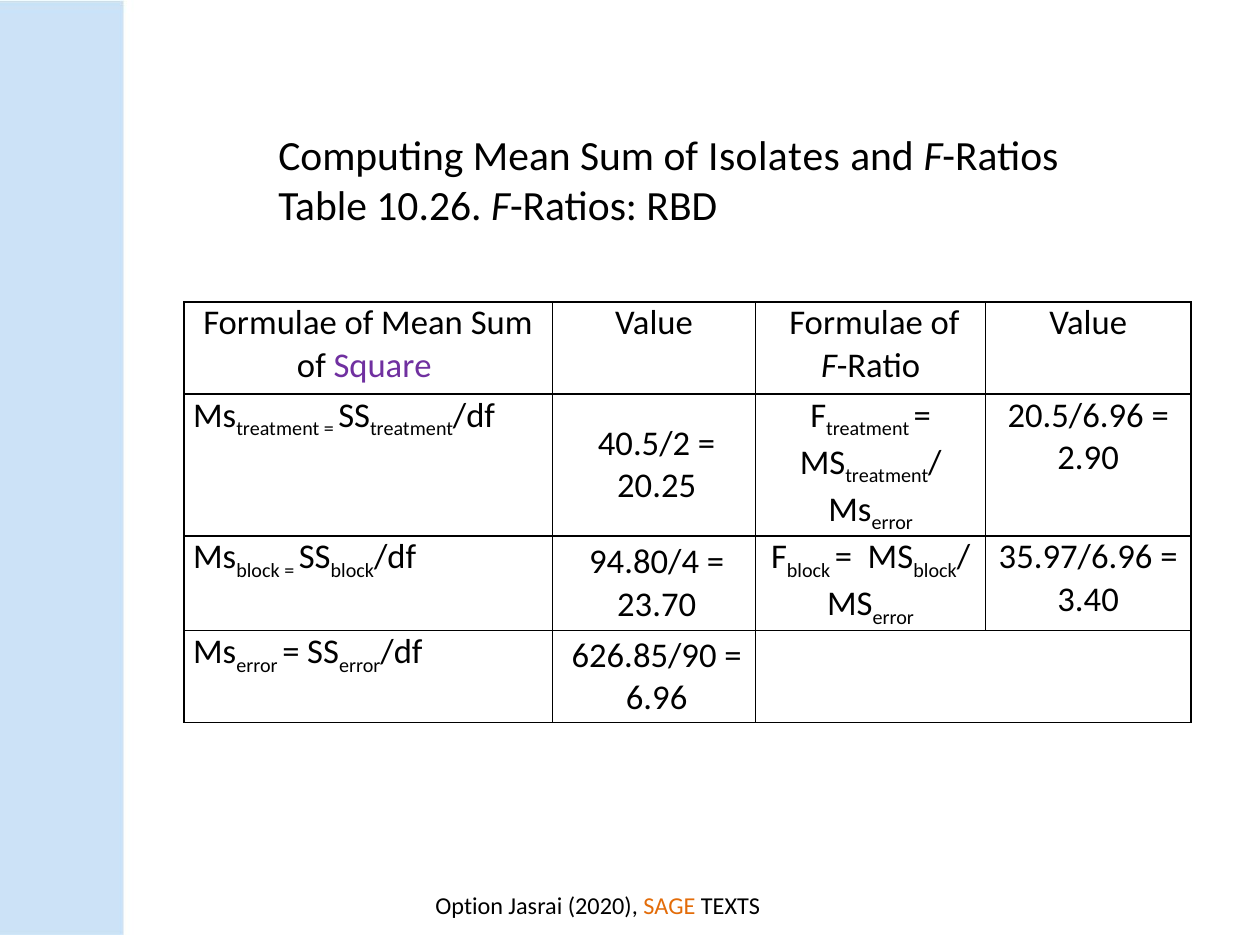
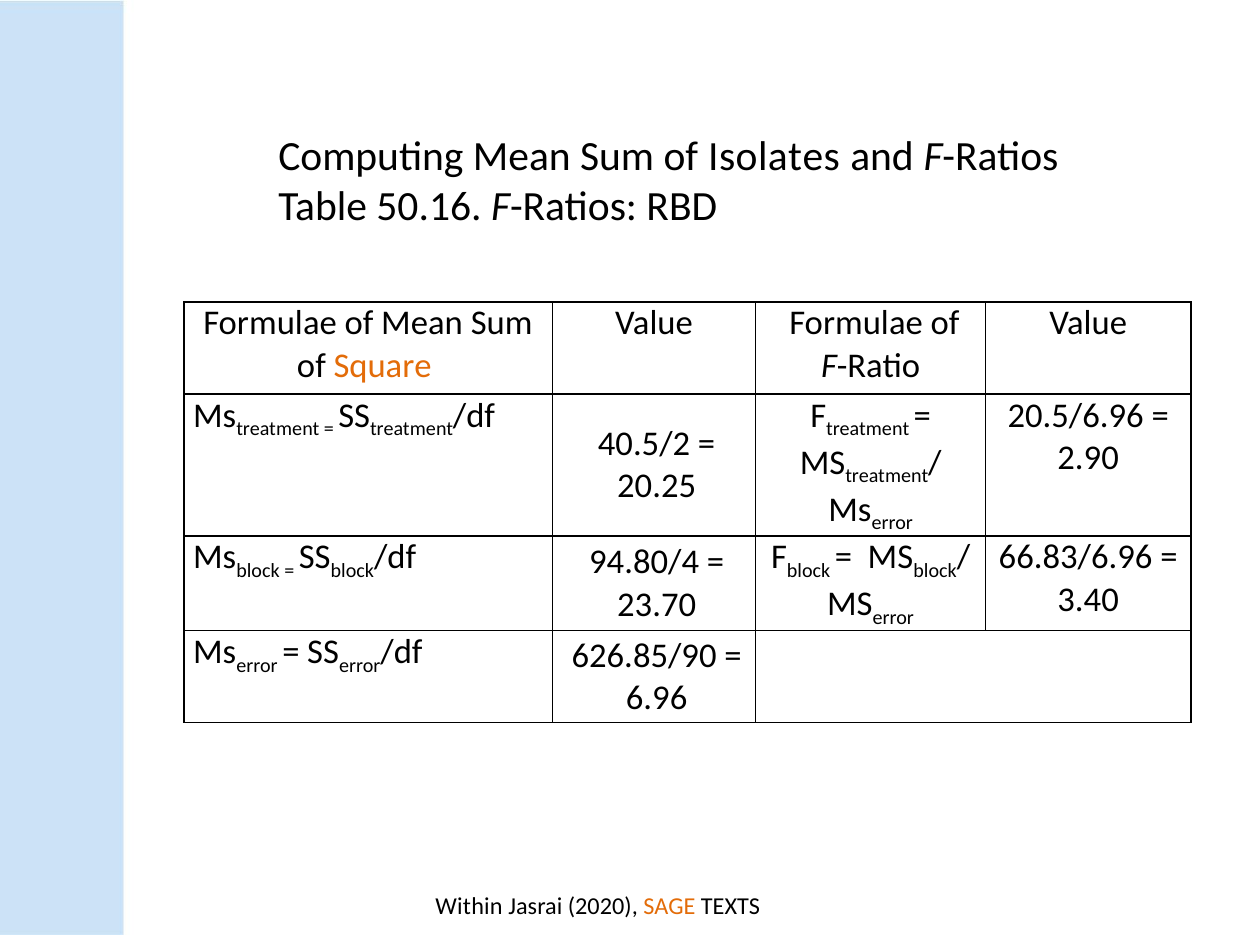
10.26: 10.26 -> 50.16 (429, 206)
Square colour: purple -> orange (383, 366)
35.97/6.96: 35.97/6.96 -> 66.83/6.96 (1076, 557)
Option: Option -> Within (469, 906)
